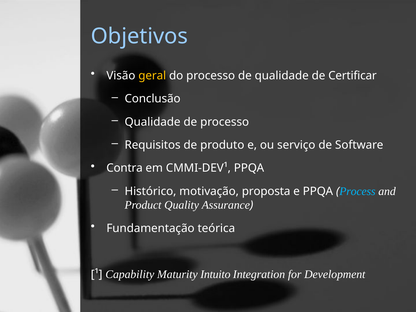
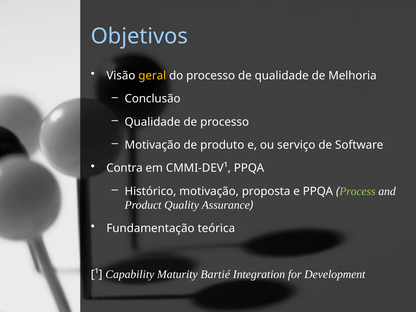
Certificar: Certificar -> Melhoria (352, 76)
Requisitos: Requisitos -> Motivação (153, 145)
Process colour: light blue -> light green (357, 191)
Intuito: Intuito -> Bartié (215, 274)
